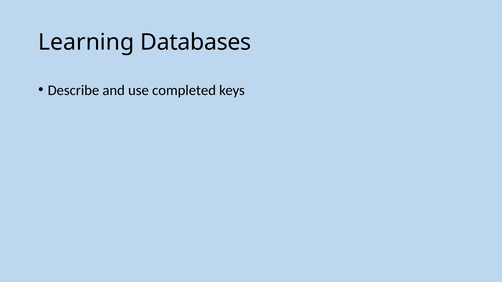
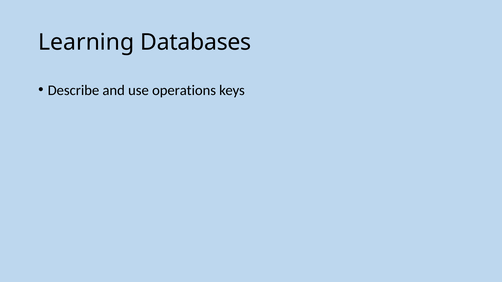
completed: completed -> operations (184, 90)
